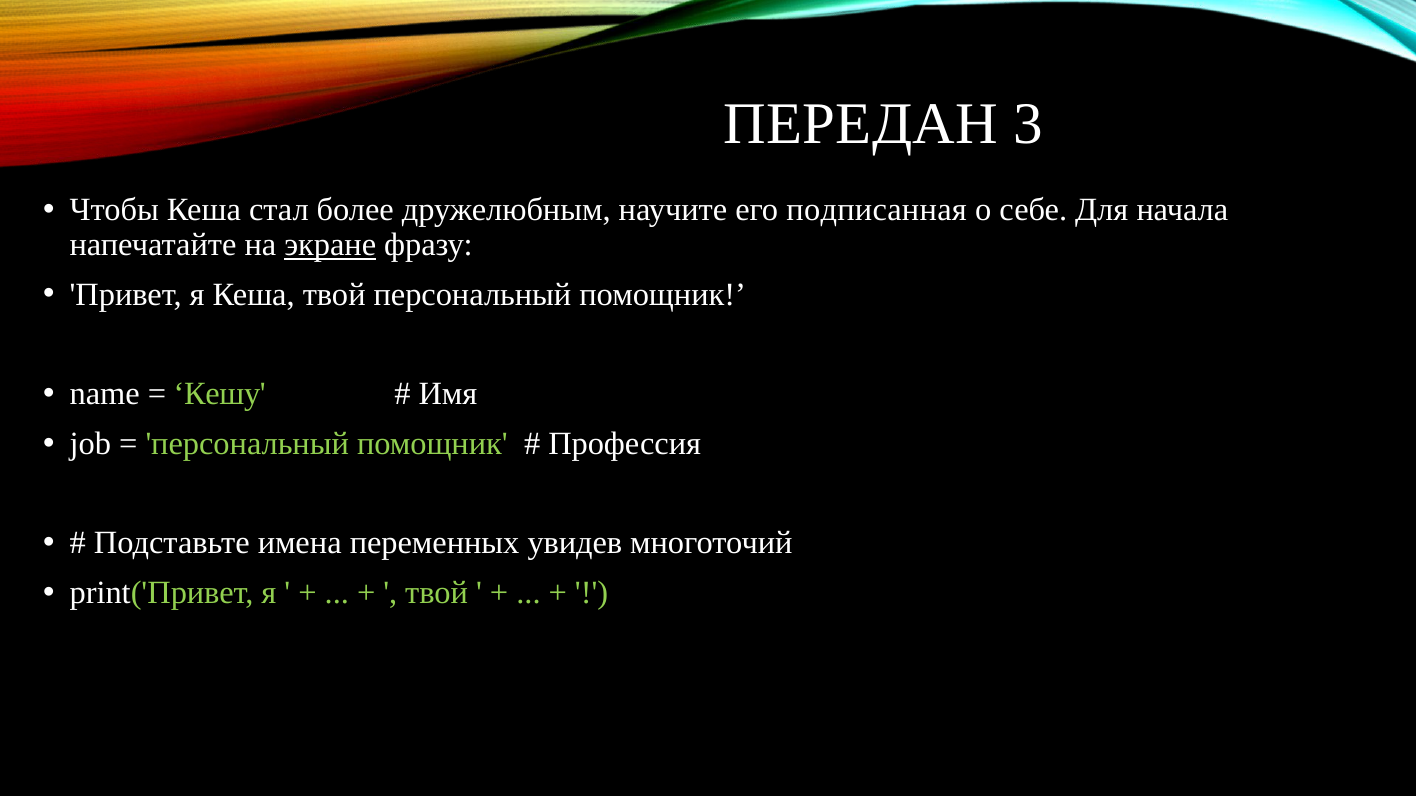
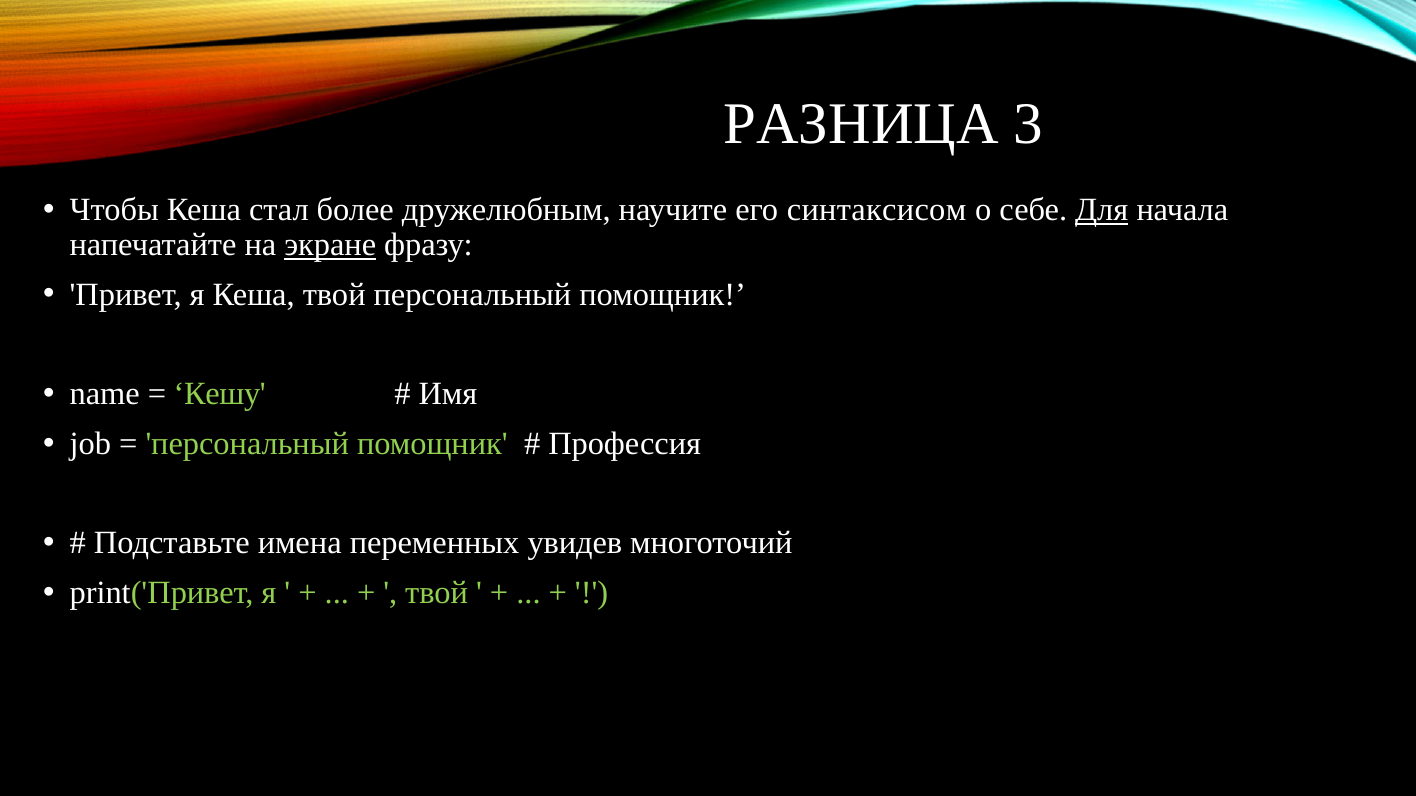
ПЕРЕДАН: ПЕРЕДАН -> РАЗНИЦА (861, 124)
подписанная: подписанная -> синтаксисом (877, 210)
Для underline: none -> present (1102, 210)
